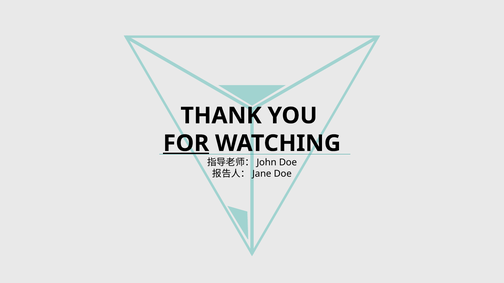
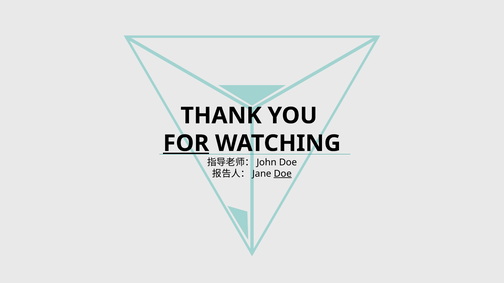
Doe underline: none -> present (283, 174)
